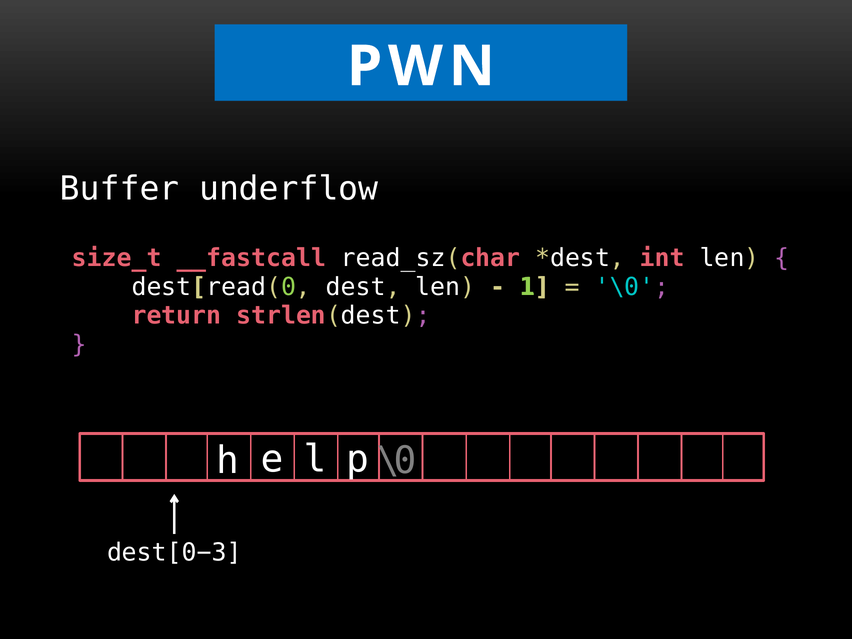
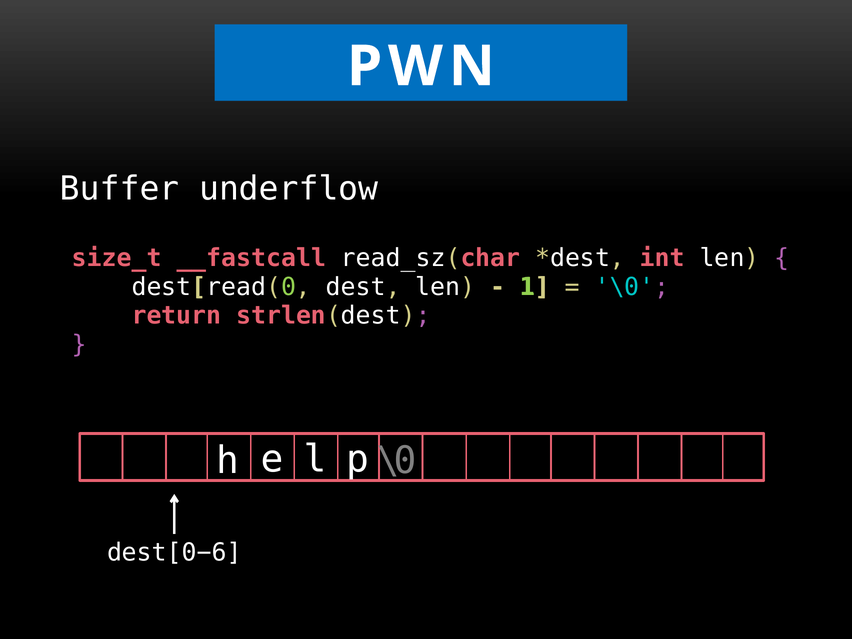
dest[0−3: dest[0−3 -> dest[0−6 (174, 552)
